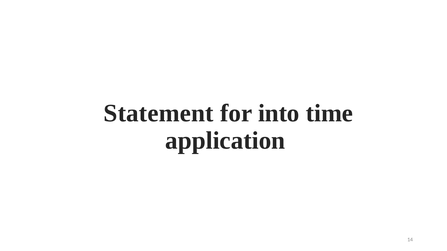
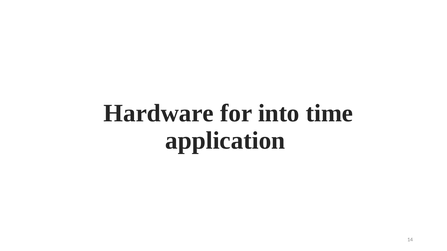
Statement: Statement -> Hardware (159, 114)
